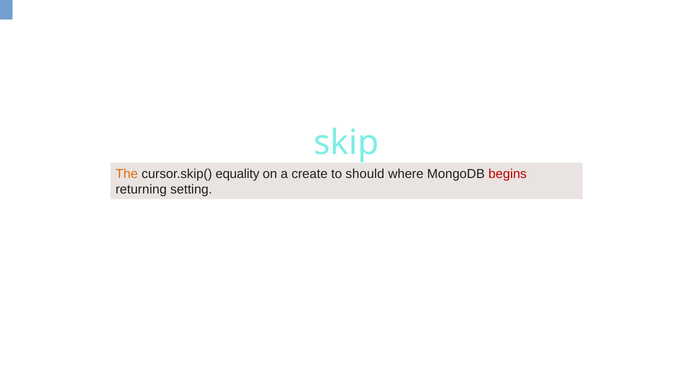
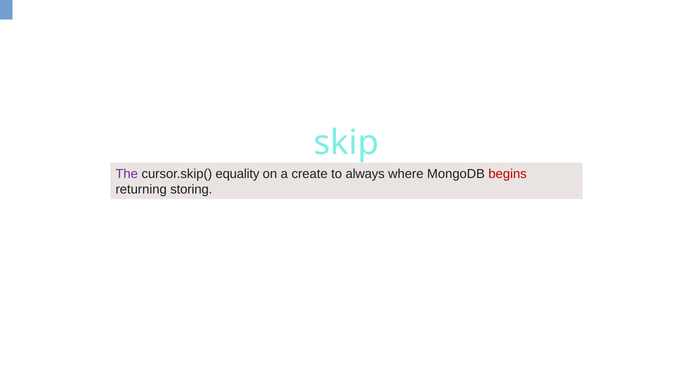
The colour: orange -> purple (127, 174)
should: should -> always (365, 174)
setting: setting -> storing (191, 190)
